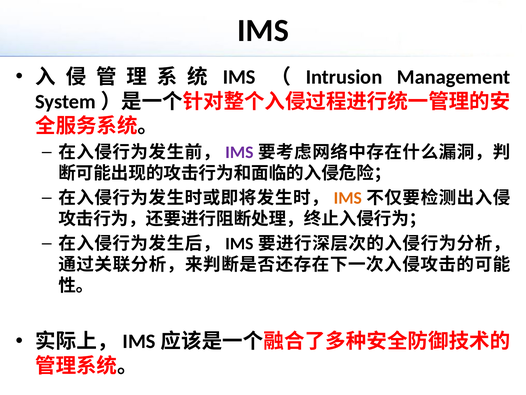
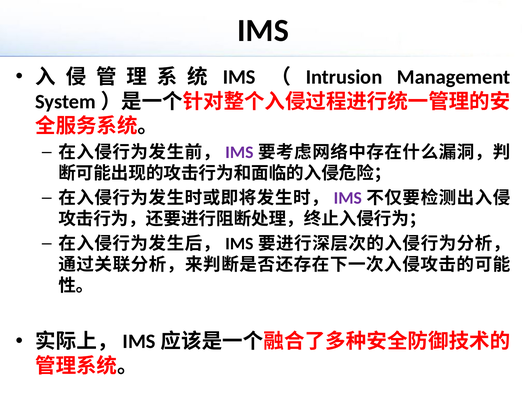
IMS colour: orange -> purple (348, 198)
